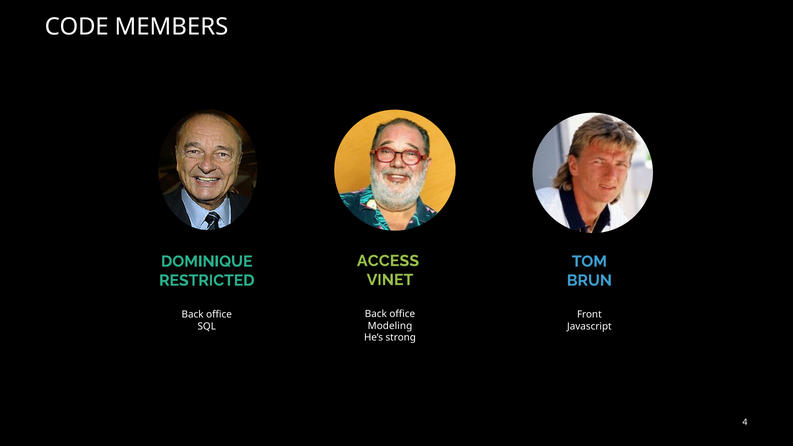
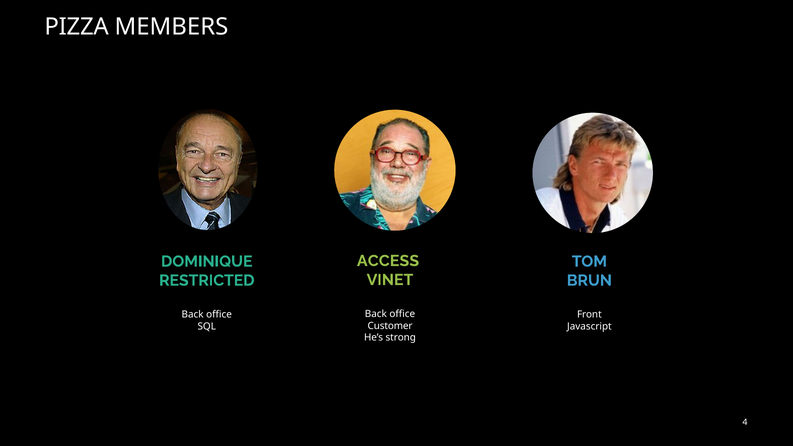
CODE: CODE -> PIZZA (77, 27)
Modeling: Modeling -> Customer (390, 326)
